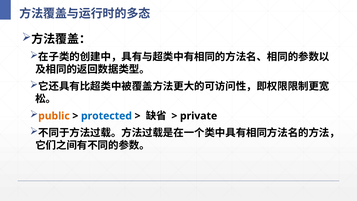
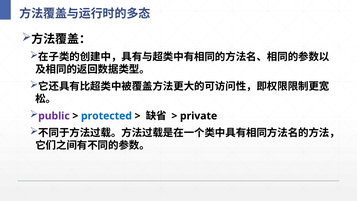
public colour: orange -> purple (54, 116)
